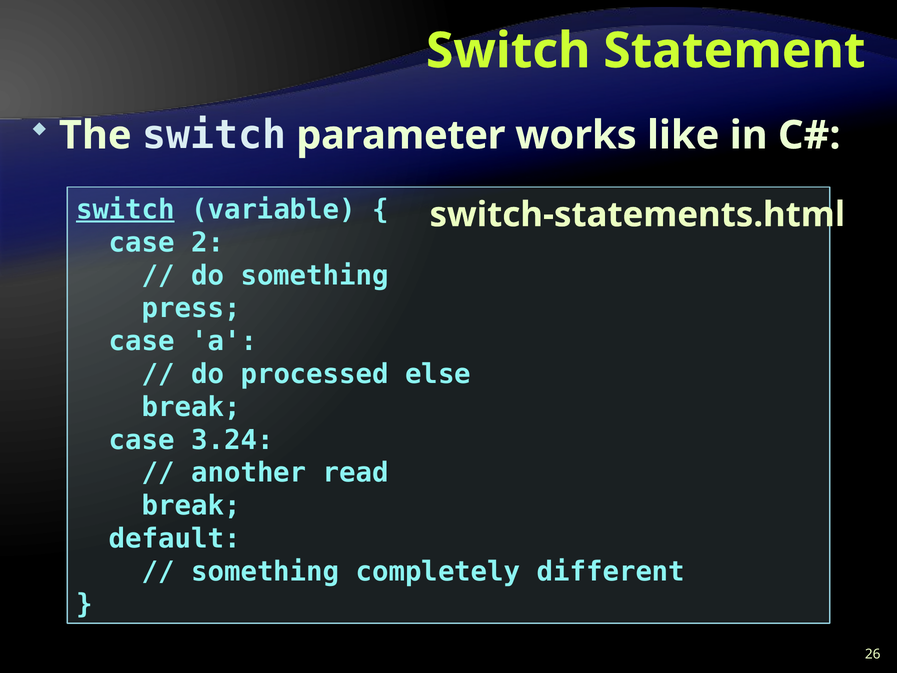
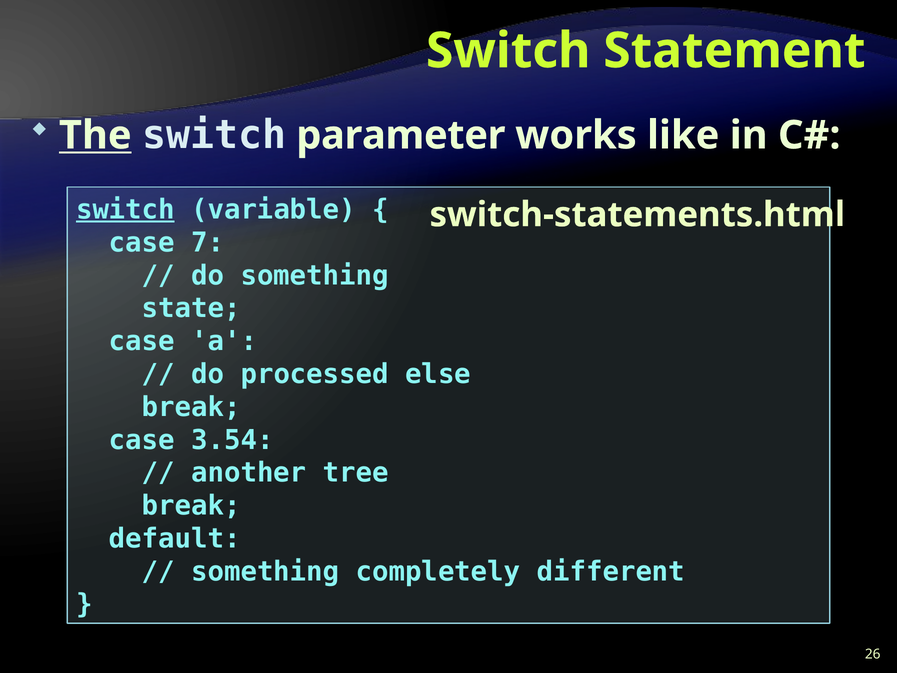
The underline: none -> present (95, 135)
2: 2 -> 7 (208, 243)
press: press -> state (191, 308)
3.24: 3.24 -> 3.54 (232, 440)
read: read -> tree (356, 473)
